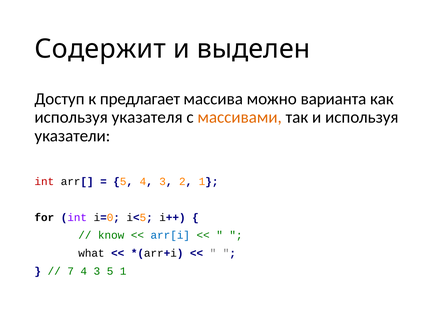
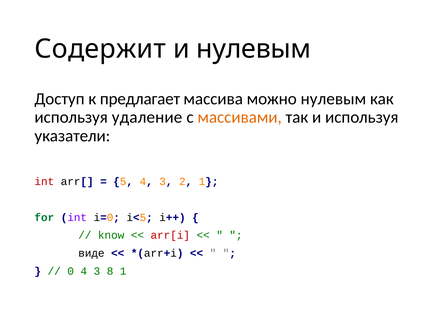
и выделен: выделен -> нулевым (254, 49)
можно варианта: варианта -> нулевым (333, 99)
указателя: указателя -> удаление (147, 117)
for colour: black -> green (44, 217)
arr[i colour: blue -> red (170, 235)
what: what -> виде (91, 253)
7: 7 -> 0 (71, 271)
3 5: 5 -> 8 (110, 271)
